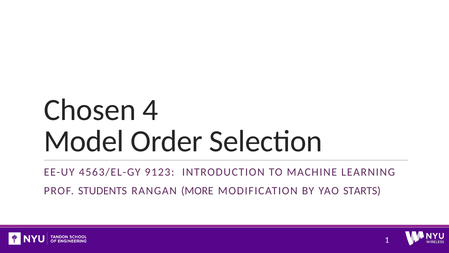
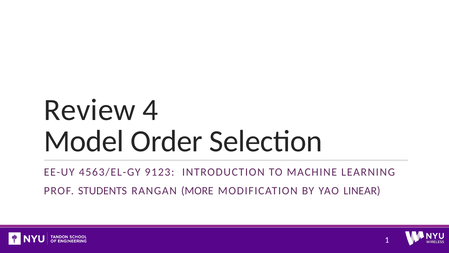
Chosen: Chosen -> Review (90, 110)
STARTS: STARTS -> LINEAR (362, 190)
